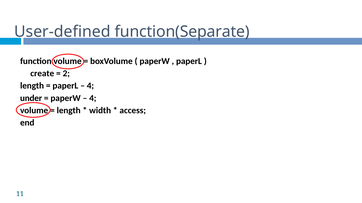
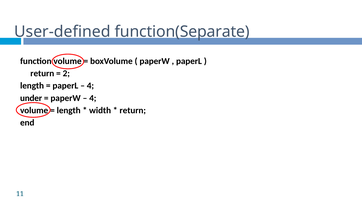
create: create -> return (42, 74)
access: access -> return (133, 111)
